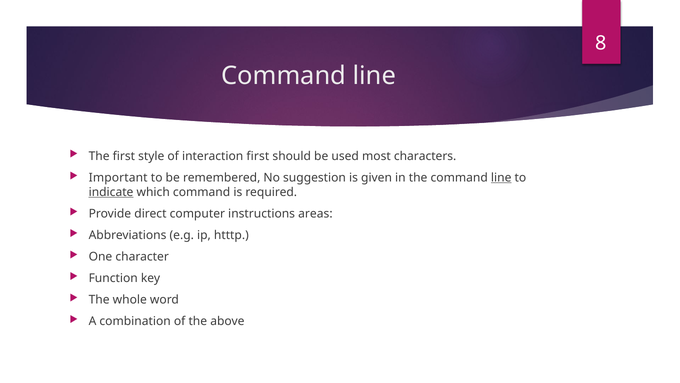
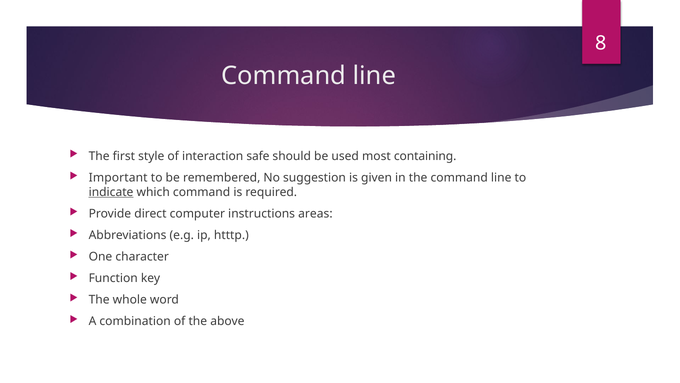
interaction first: first -> safe (258, 156)
characters: characters -> containing (425, 156)
line underline: present -> none (501, 177)
